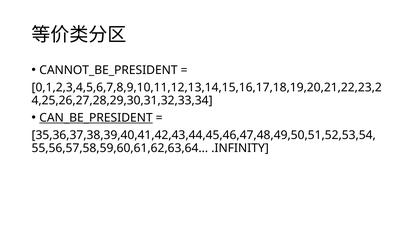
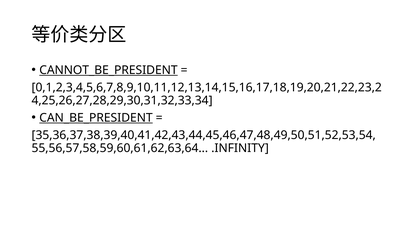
CANNOT_BE_PRESIDENT underline: none -> present (108, 70)
